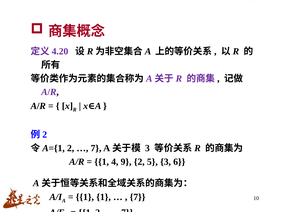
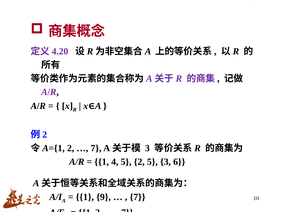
4 9: 9 -> 5 (126, 162)
1 1: 1 -> 9 (104, 197)
